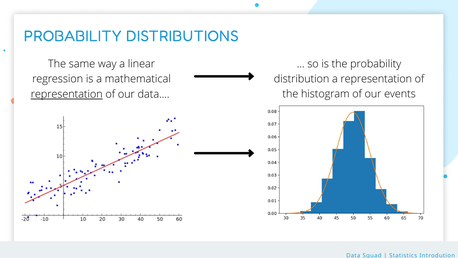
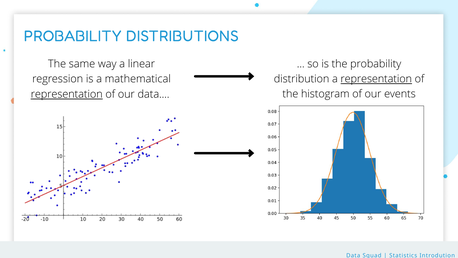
representation underline: none -> present (376, 79)
